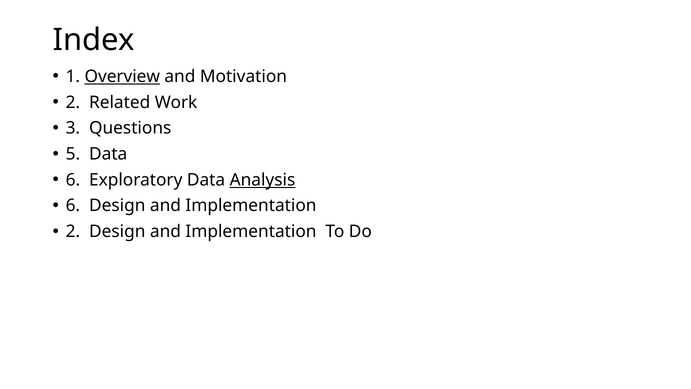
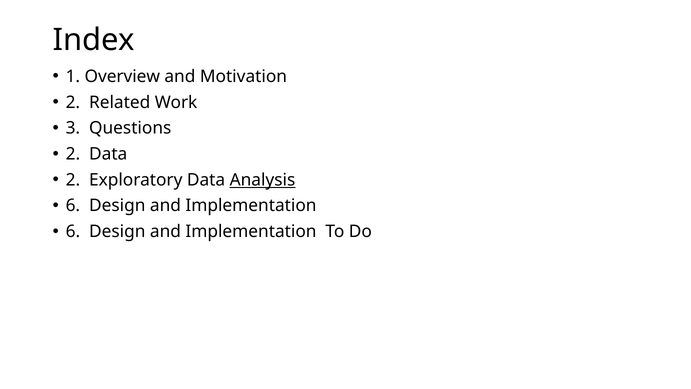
Overview underline: present -> none (122, 76)
5: 5 -> 2 (73, 154)
6: 6 -> 2 (73, 180)
2: 2 -> 6 (73, 231)
